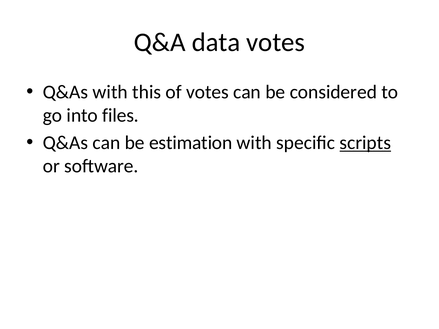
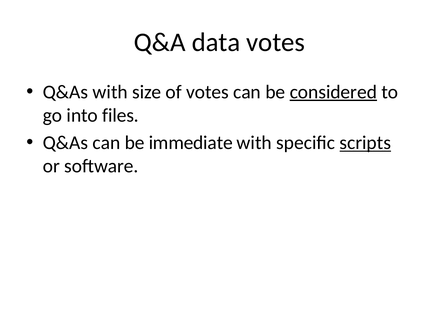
this: this -> size (147, 92)
considered underline: none -> present (333, 92)
estimation: estimation -> immediate (191, 143)
